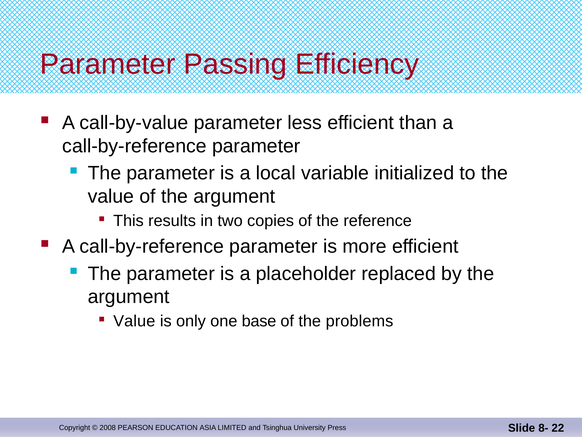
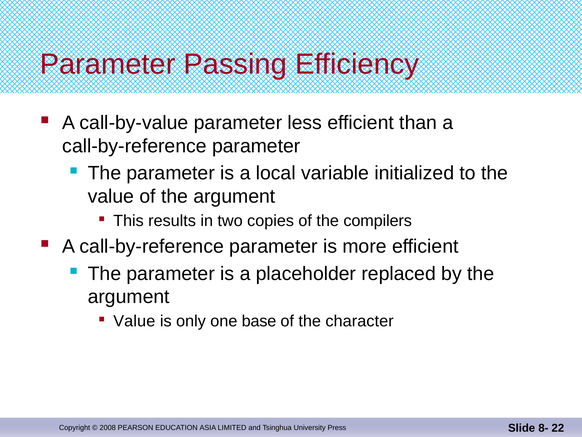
reference: reference -> compilers (378, 221)
problems: problems -> character (360, 321)
